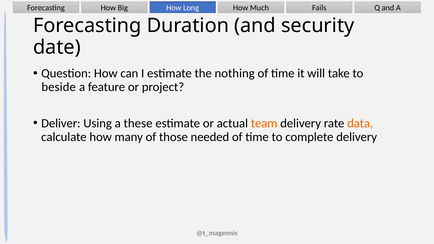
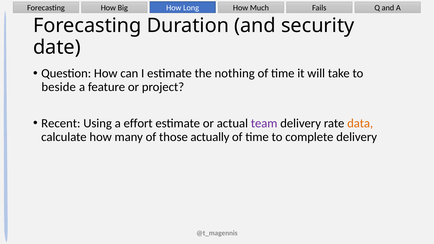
Deliver: Deliver -> Recent (61, 123)
these: these -> effort (138, 123)
team colour: orange -> purple (264, 123)
needed: needed -> actually (210, 137)
